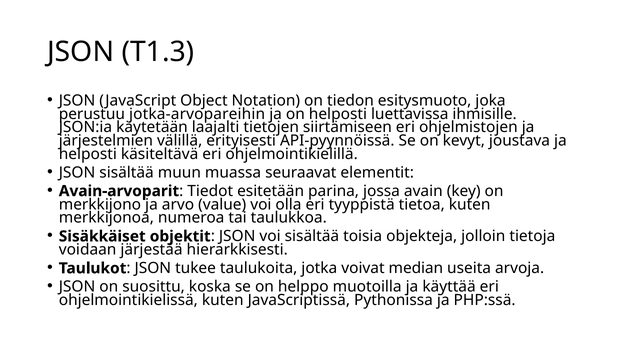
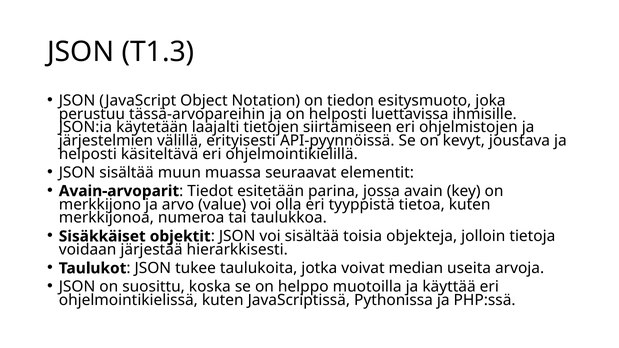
jotka-arvopareihin: jotka-arvopareihin -> tässä-arvopareihin (197, 114)
